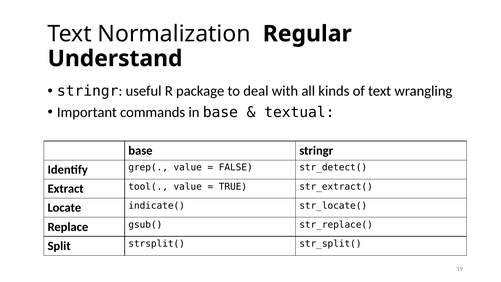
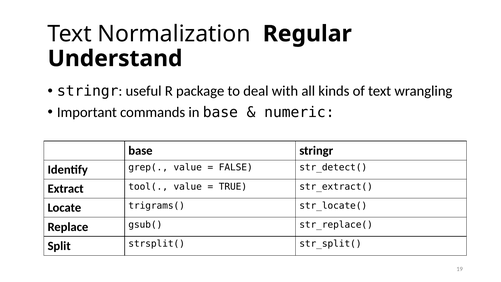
textual: textual -> numeric (299, 112)
indicate(: indicate( -> trigrams( (157, 206)
